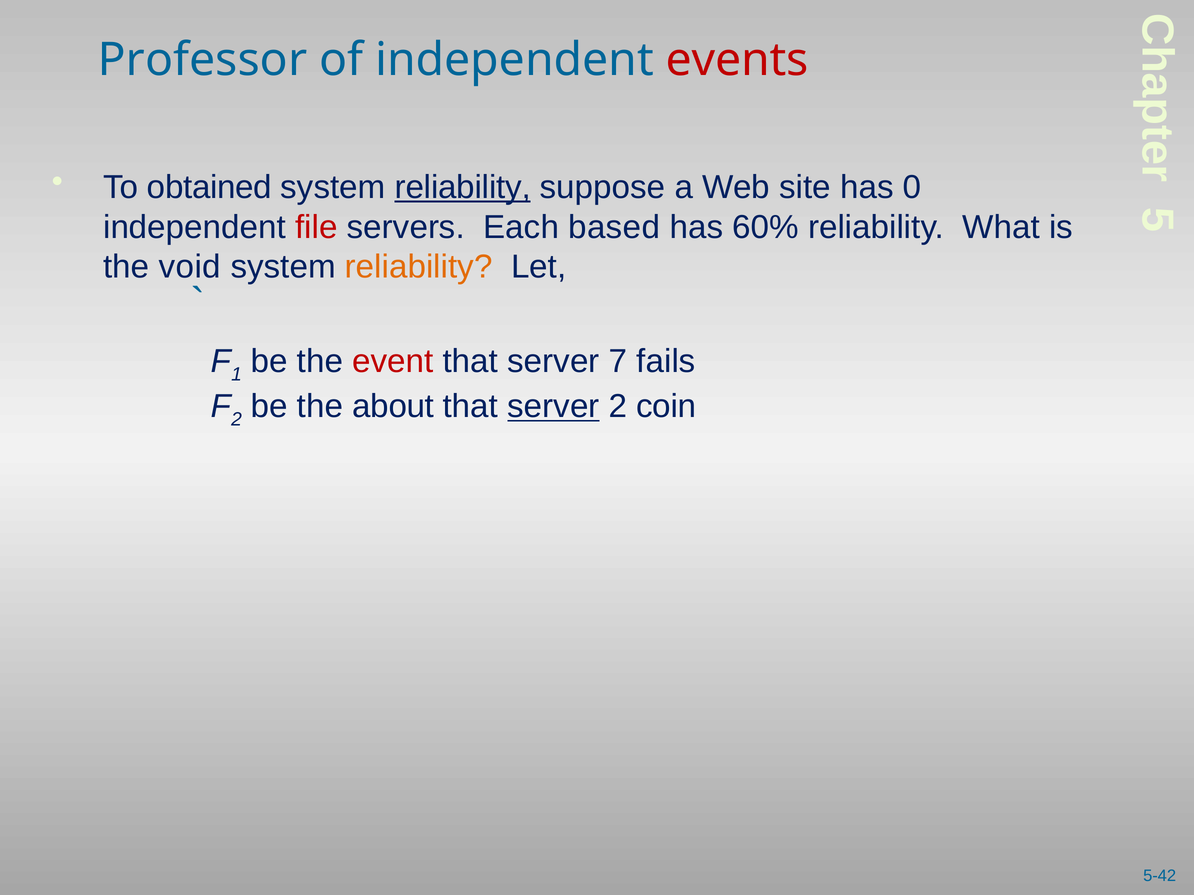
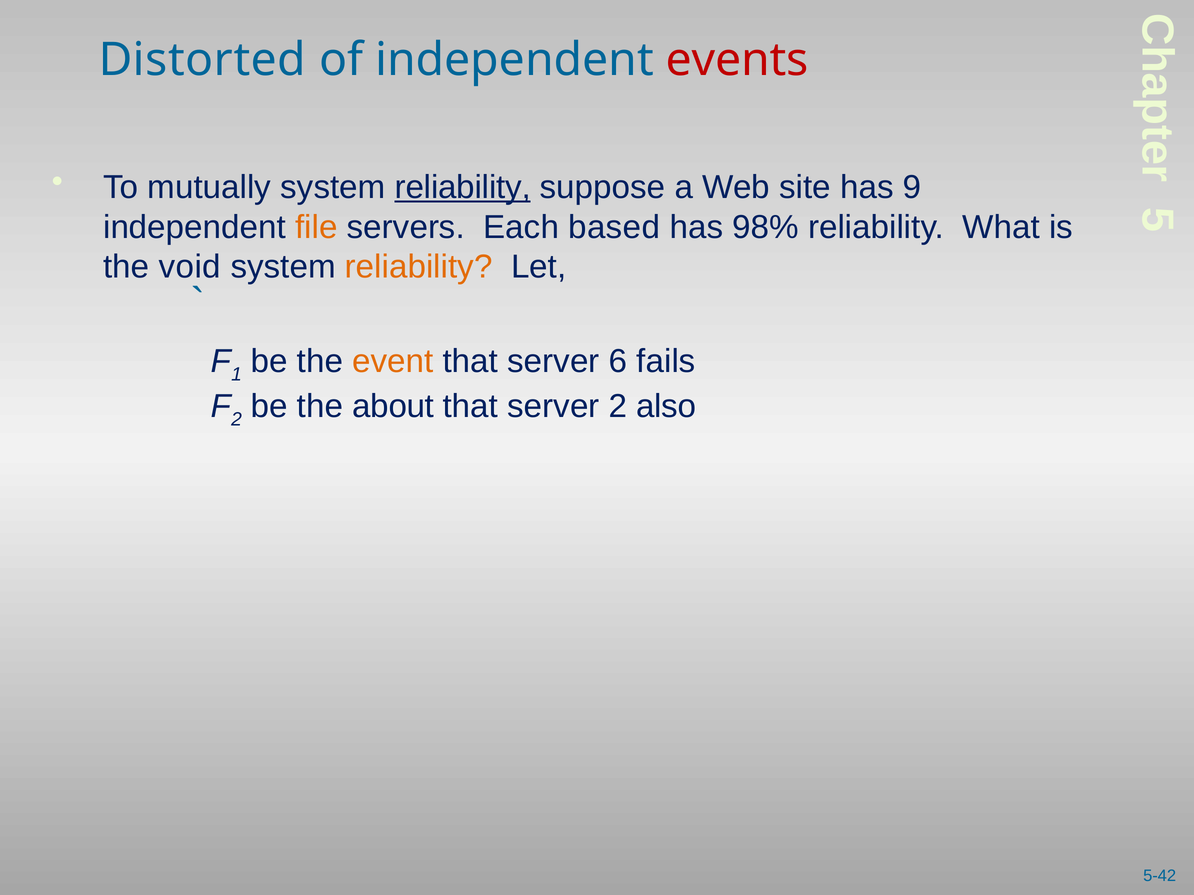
Professor: Professor -> Distorted (202, 60)
obtained: obtained -> mutually (209, 187)
0: 0 -> 9 (912, 187)
file colour: red -> orange (316, 227)
60%: 60% -> 98% (766, 227)
event colour: red -> orange (393, 361)
7: 7 -> 6 (618, 361)
server underline: present -> none (553, 407)
coin: coin -> also (666, 407)
